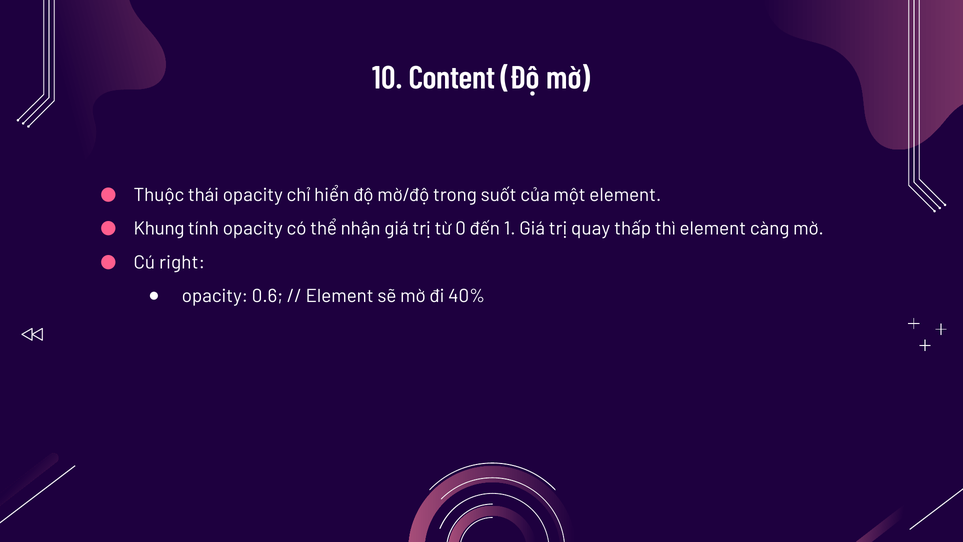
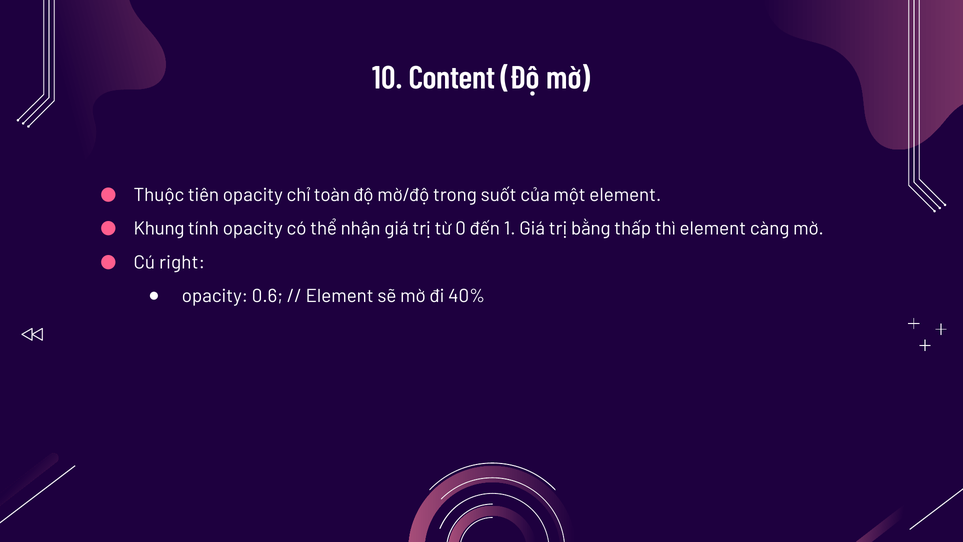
thái: thái -> tiên (204, 195)
hiển: hiển -> toàn (332, 195)
quay: quay -> bằng (591, 229)
